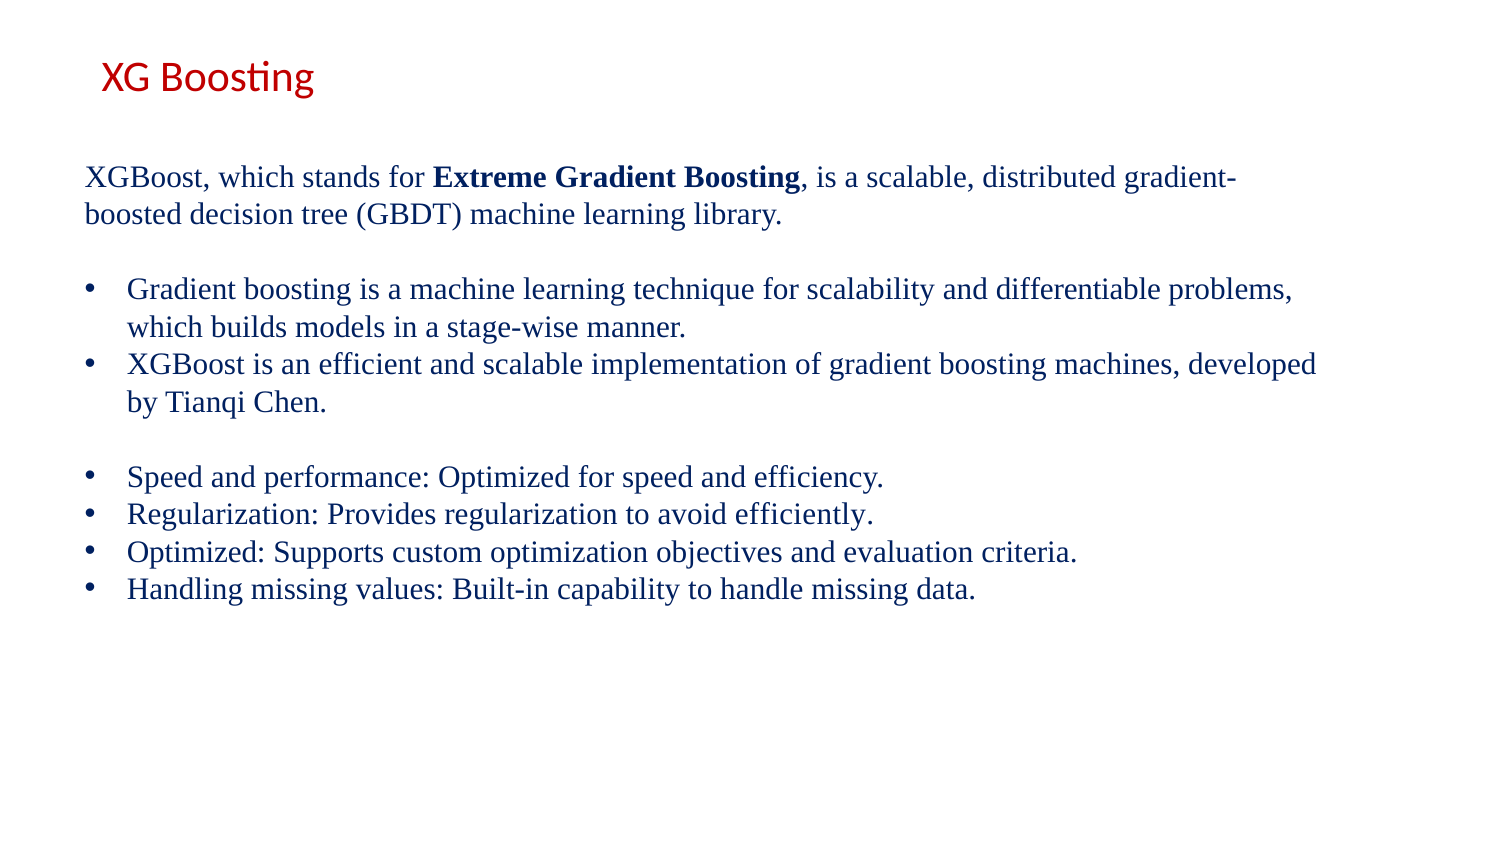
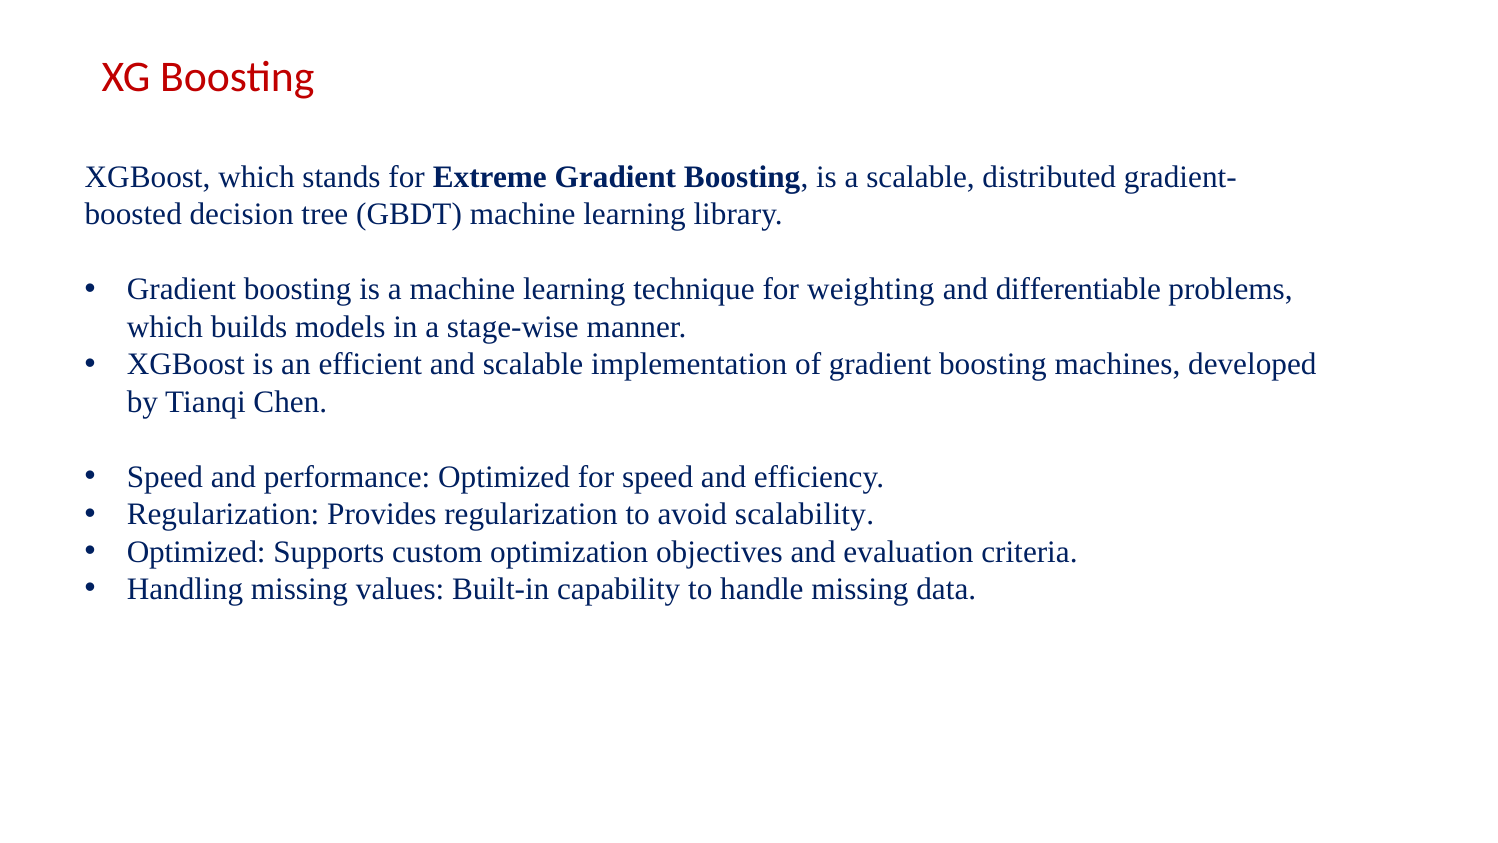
scalability: scalability -> weighting (871, 289)
efficiently: efficiently -> scalability (804, 514)
